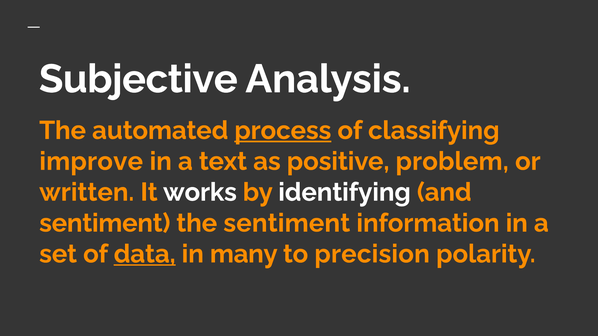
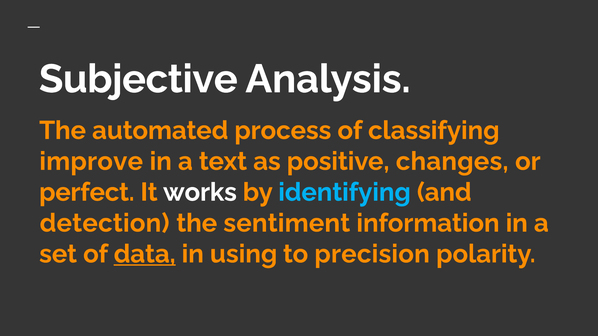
process underline: present -> none (283, 131)
problem: problem -> changes (452, 162)
written: written -> perfect (87, 192)
identifying colour: white -> light blue (345, 192)
sentiment: sentiment -> detection (105, 223)
many: many -> using (244, 254)
